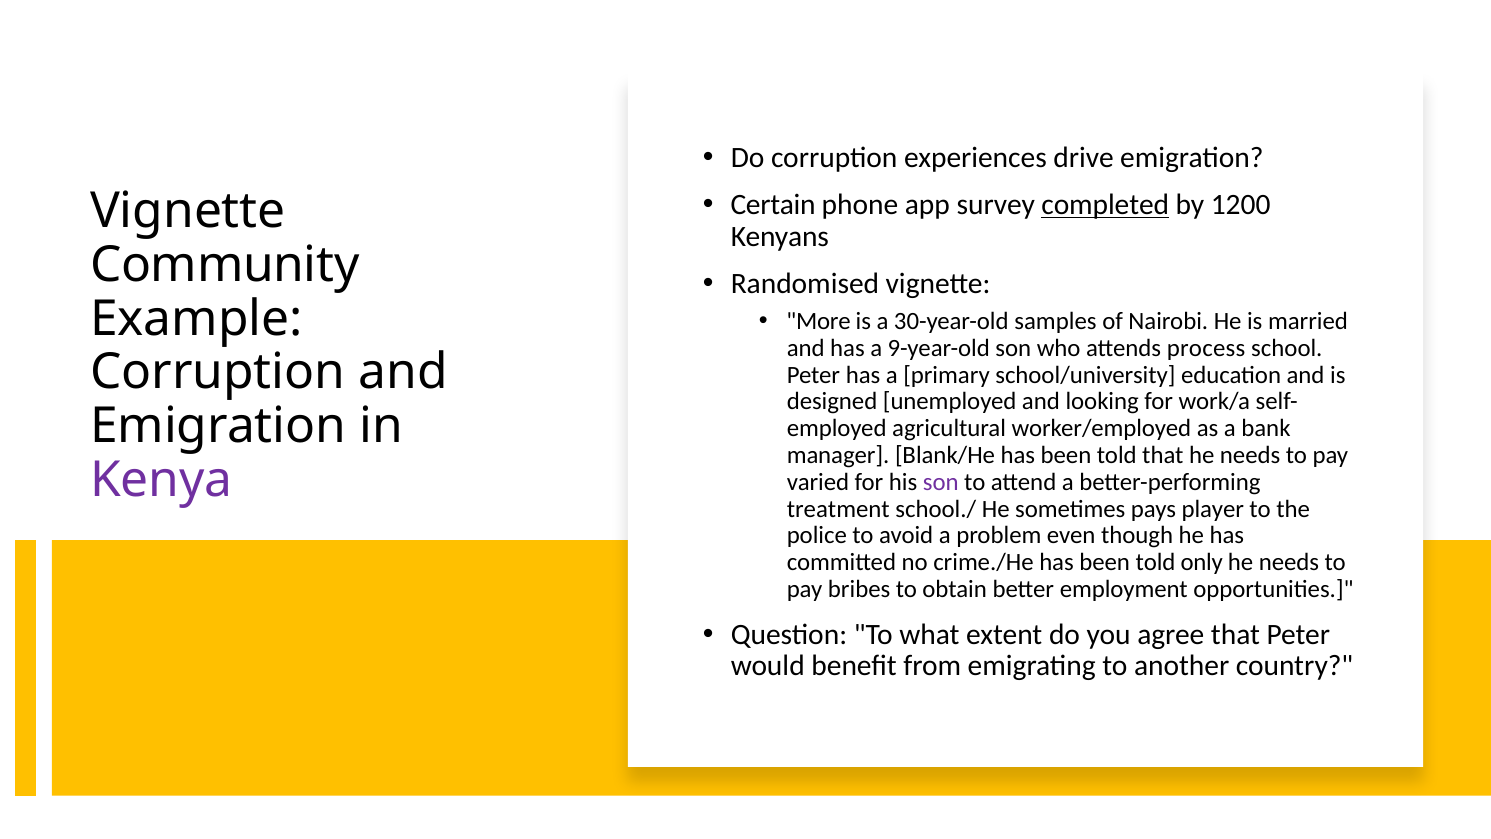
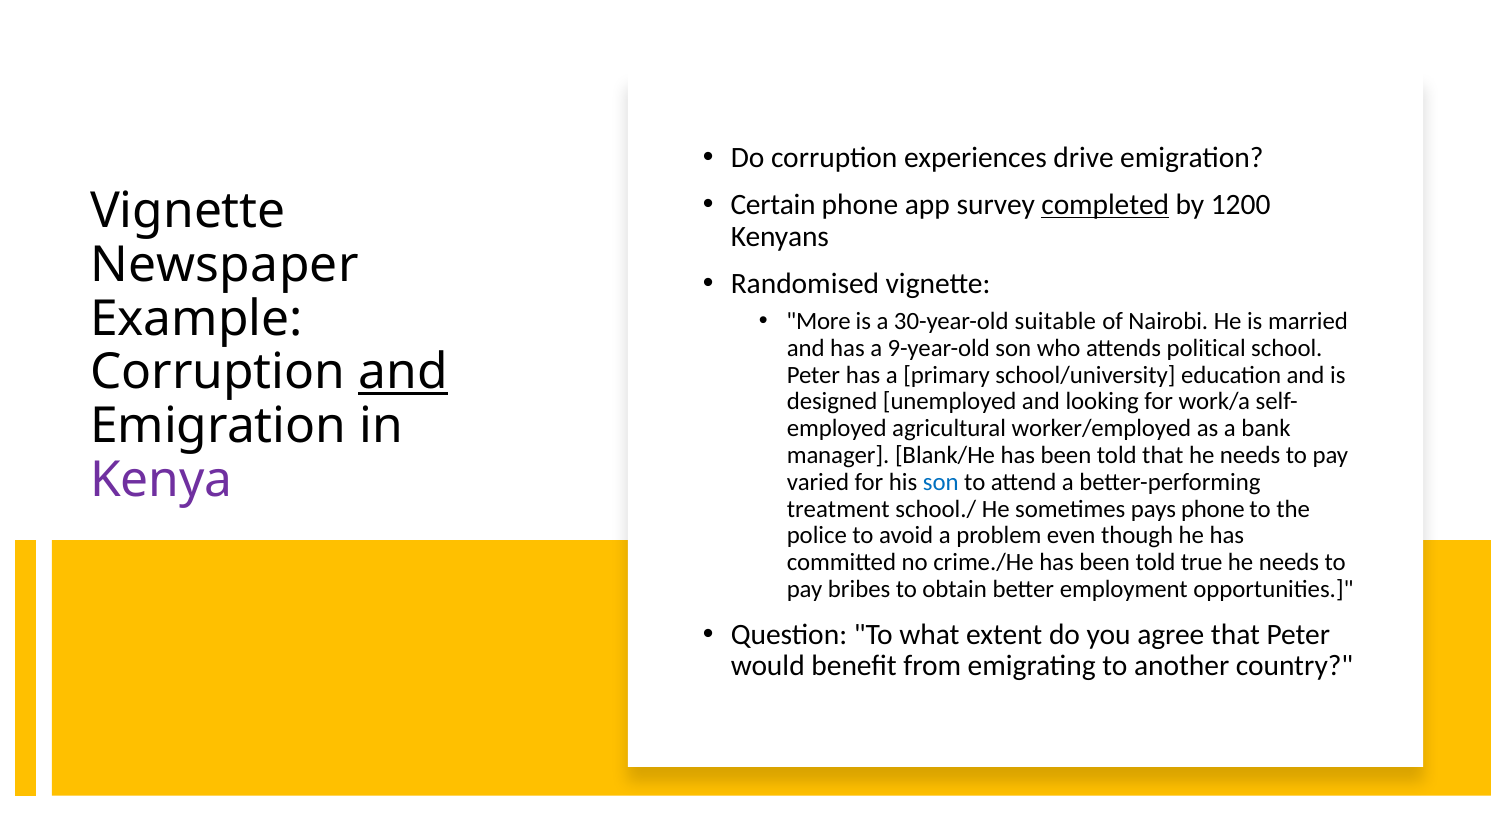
Community: Community -> Newspaper (224, 265)
samples: samples -> suitable (1055, 321)
process: process -> political (1206, 348)
and underline: none -> present (403, 372)
son colour: purple -> blue (941, 482)
pays player: player -> phone (1213, 509)
only: only -> true (1202, 562)
